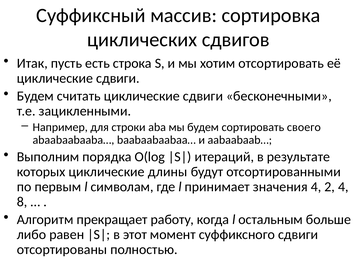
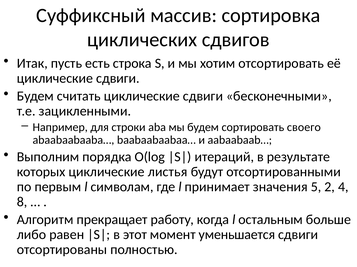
длины: длины -> листья (168, 172)
значения 4: 4 -> 5 (316, 187)
суффиксного: суффиксного -> уменьшается (237, 235)
